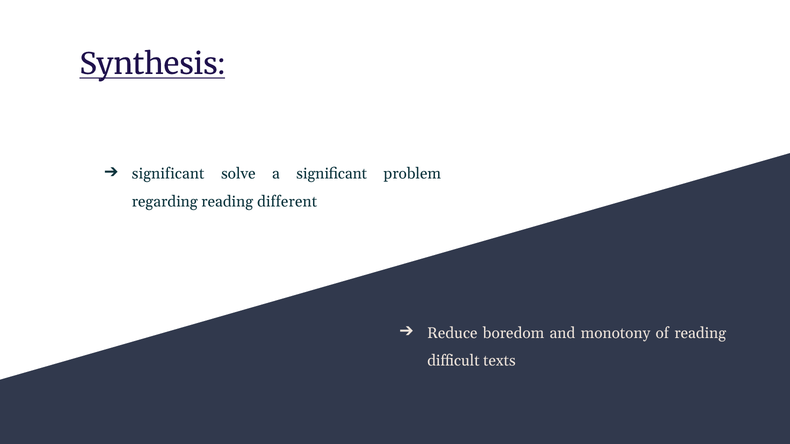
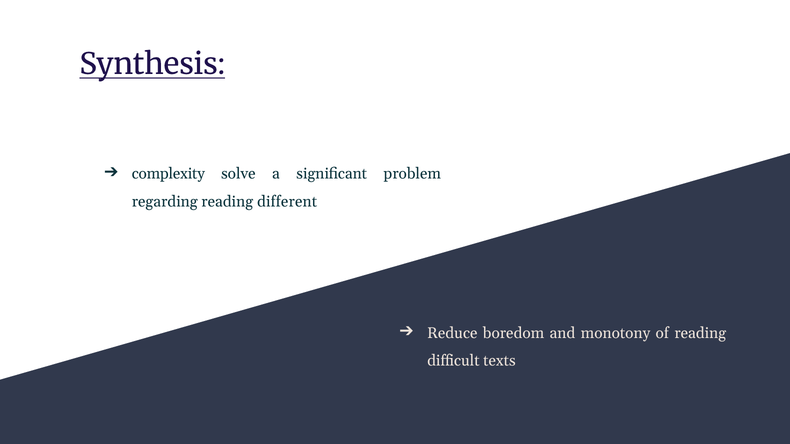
significant: significant -> complexity (168, 174)
